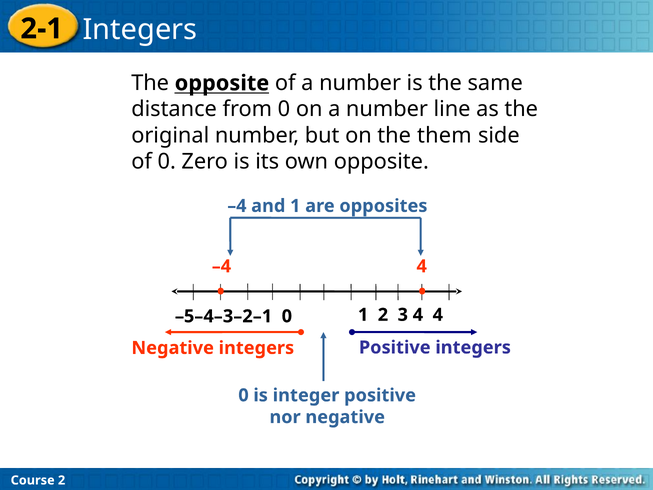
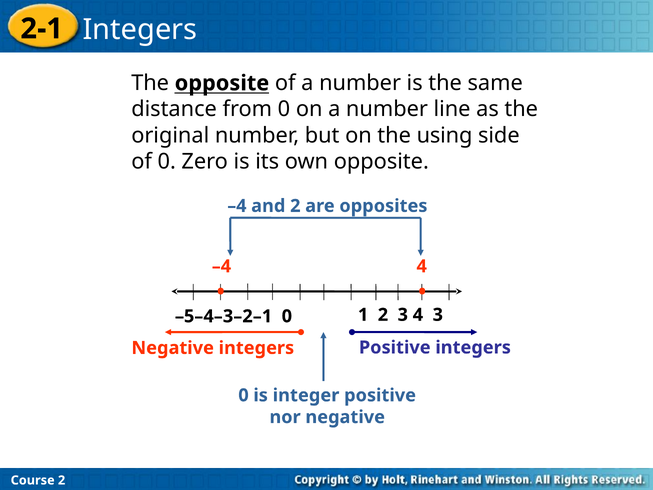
them: them -> using (445, 135)
and 1: 1 -> 2 (295, 206)
4 4: 4 -> 3 (438, 315)
